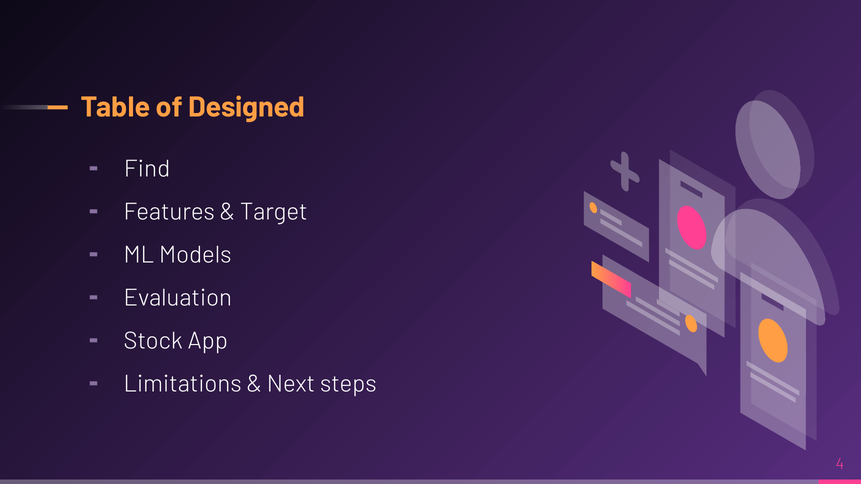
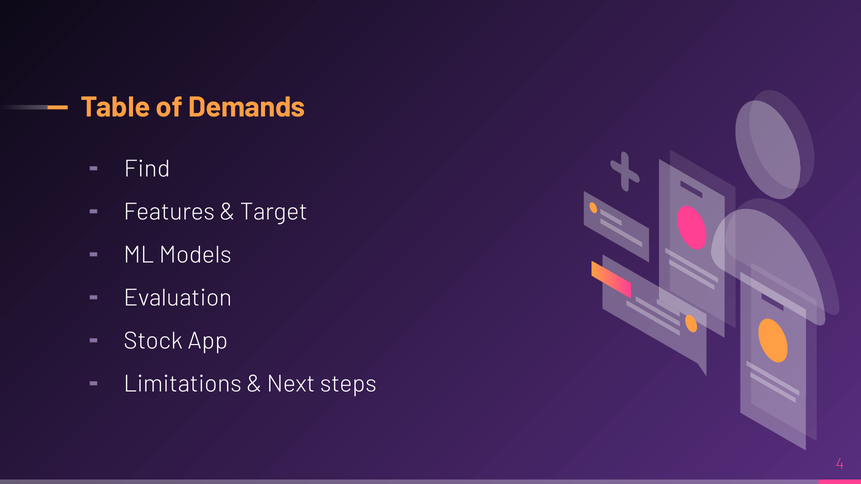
Designed: Designed -> Demands (247, 108)
